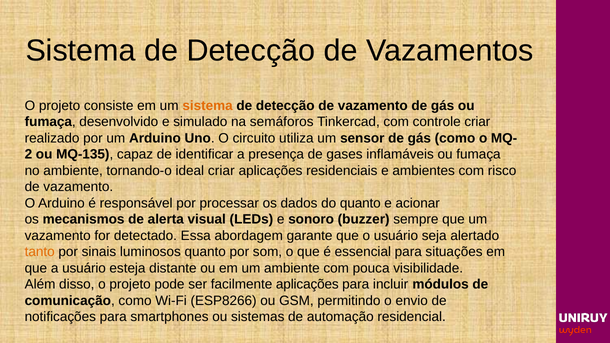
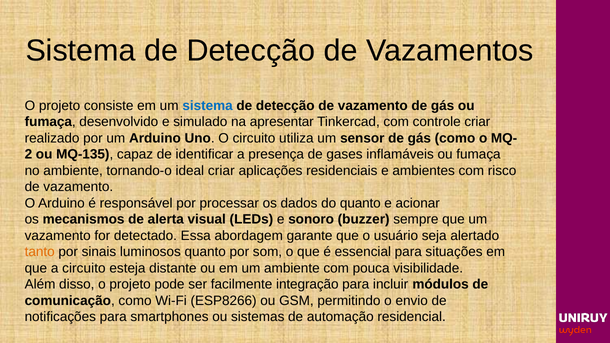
sistema colour: orange -> blue (208, 106)
semáforos: semáforos -> apresentar (282, 122)
a usuário: usuário -> circuito (84, 268)
facilmente aplicações: aplicações -> integração (307, 285)
